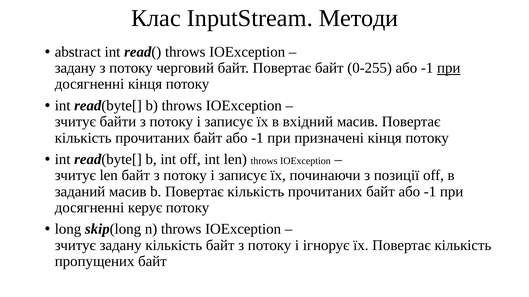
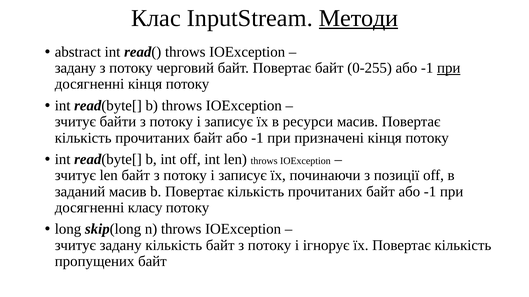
Методи underline: none -> present (359, 18)
вхідний: вхідний -> ресурси (308, 122)
керує: керує -> класу (145, 208)
